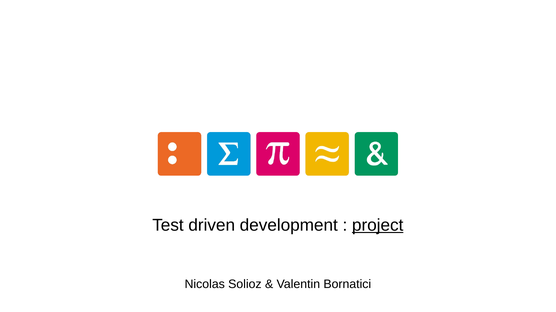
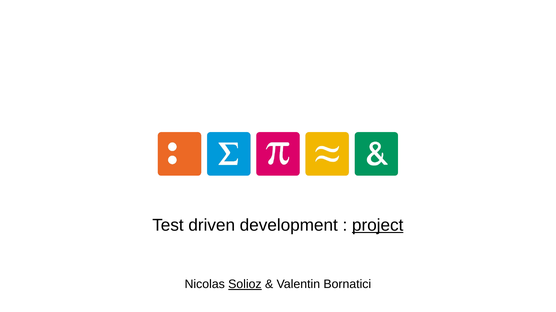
Solioz underline: none -> present (245, 285)
